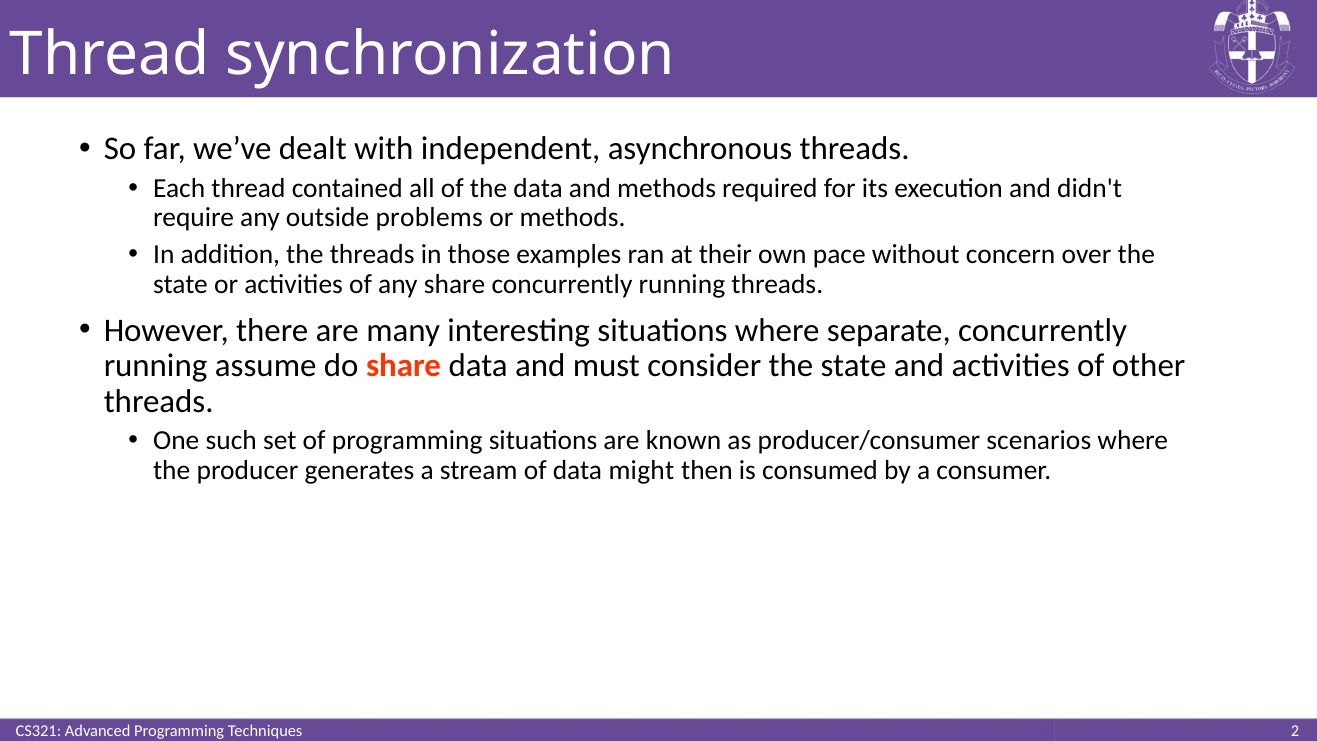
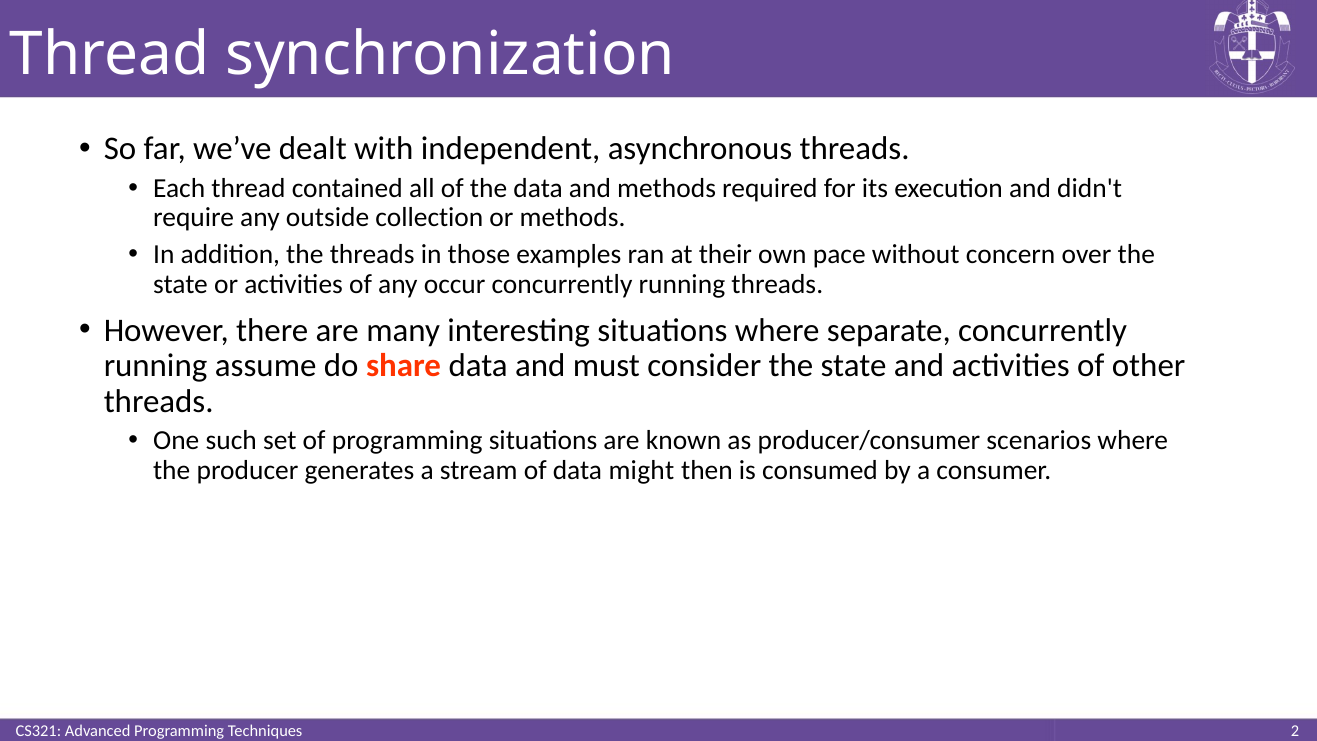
problems: problems -> collection (429, 218)
any share: share -> occur (455, 284)
